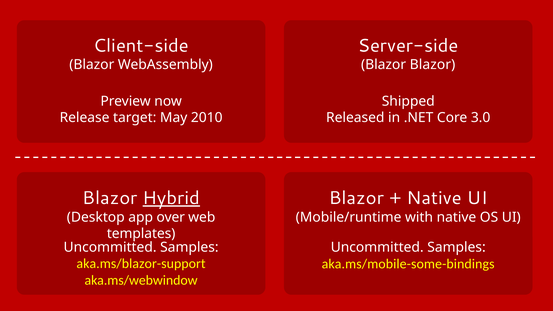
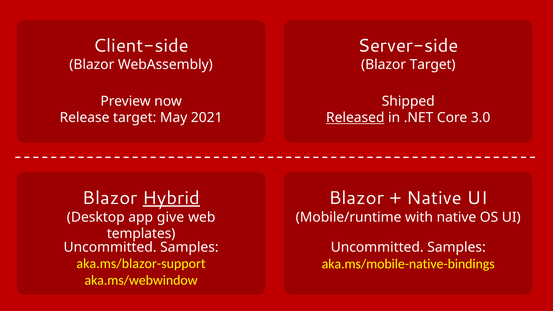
Blazor Blazor: Blazor -> Target (433, 65)
2010: 2010 -> 2021 (207, 118)
Released underline: none -> present (355, 118)
over: over -> give (171, 217)
aka.ms/mobile-some-bindings: aka.ms/mobile-some-bindings -> aka.ms/mobile-native-bindings (408, 264)
